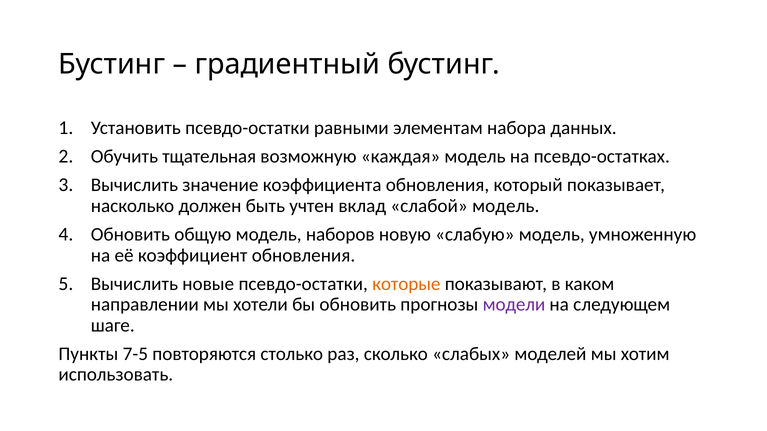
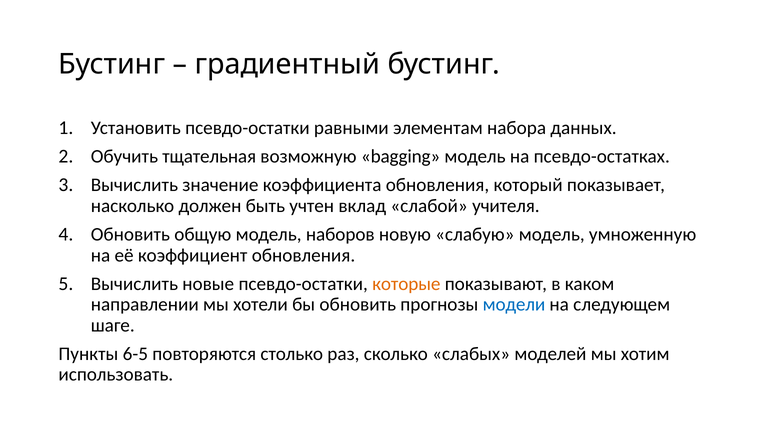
каждая: каждая -> bagging (401, 157)
слабой модель: модель -> учителя (506, 206)
модели colour: purple -> blue (514, 305)
7-5: 7-5 -> 6-5 (135, 354)
